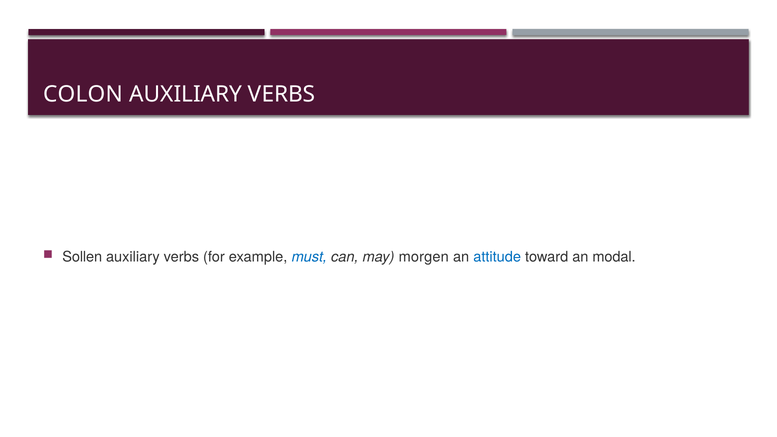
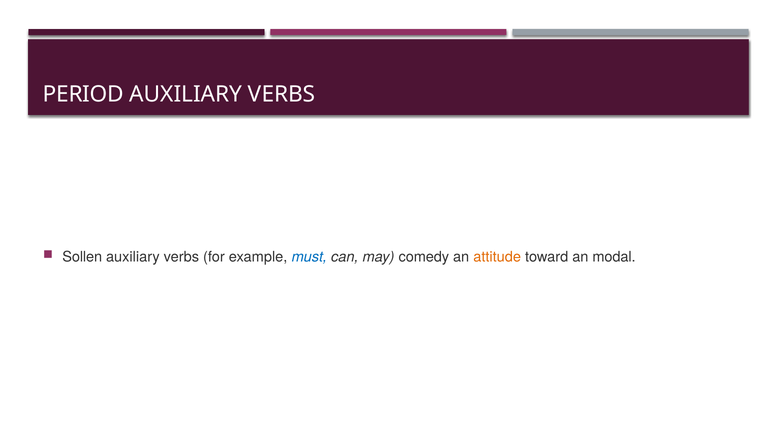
COLON: COLON -> PERIOD (83, 94)
morgen: morgen -> comedy (424, 257)
attitude colour: blue -> orange (497, 257)
